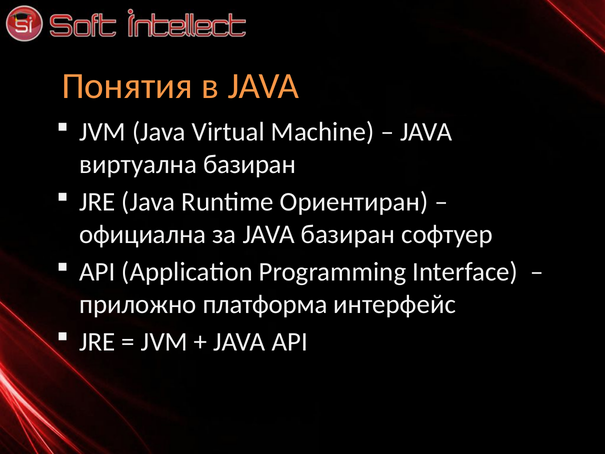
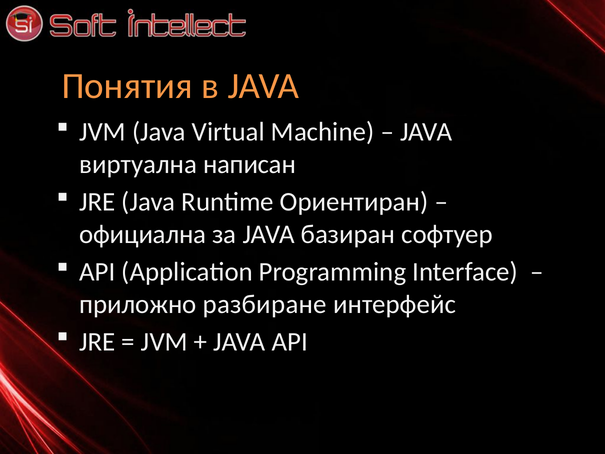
виртуална базиран: базиран -> написан (250, 164)
платформа: платформа -> разбиране (265, 304)
